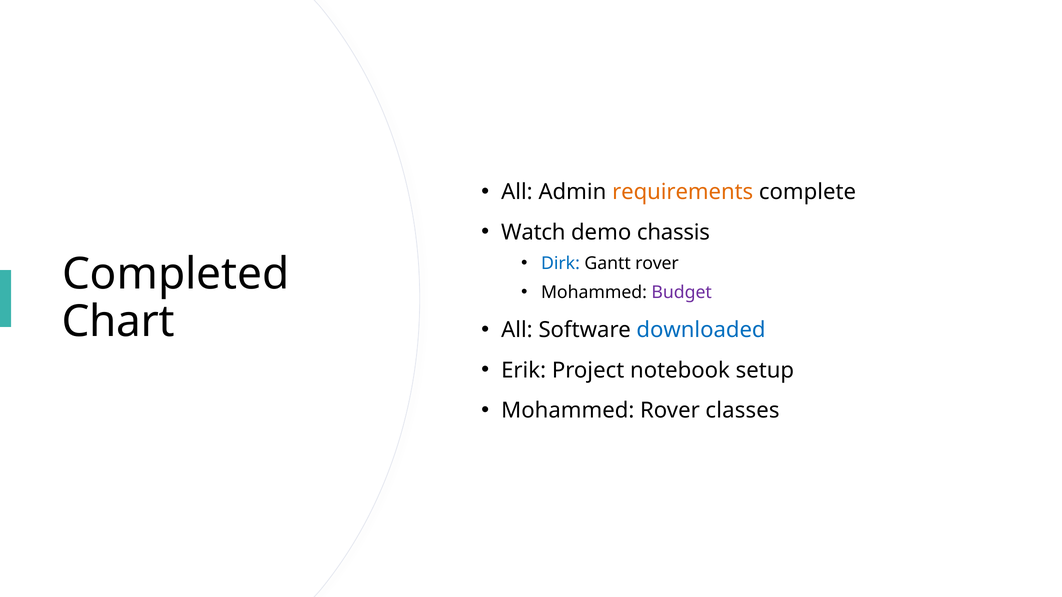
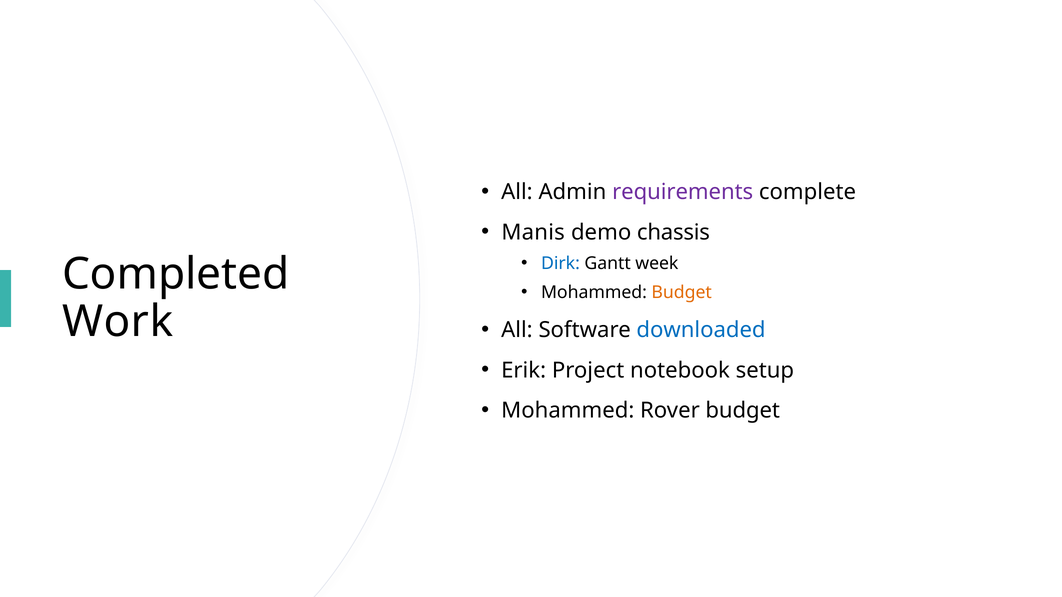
requirements colour: orange -> purple (683, 192)
Watch: Watch -> Manis (533, 232)
Gantt rover: rover -> week (657, 264)
Budget colour: purple -> orange (682, 292)
Chart: Chart -> Work (118, 322)
Rover classes: classes -> budget (743, 411)
